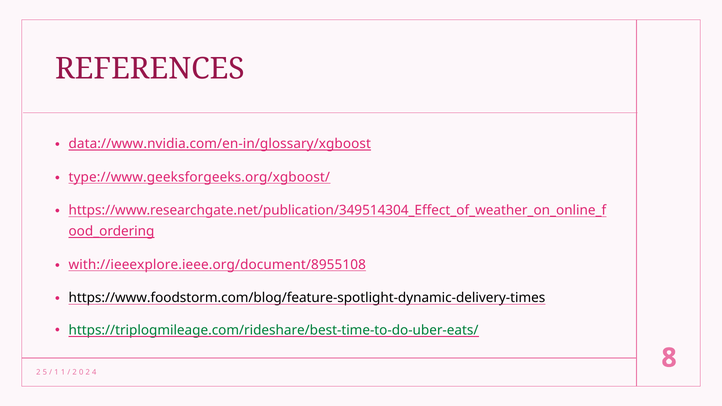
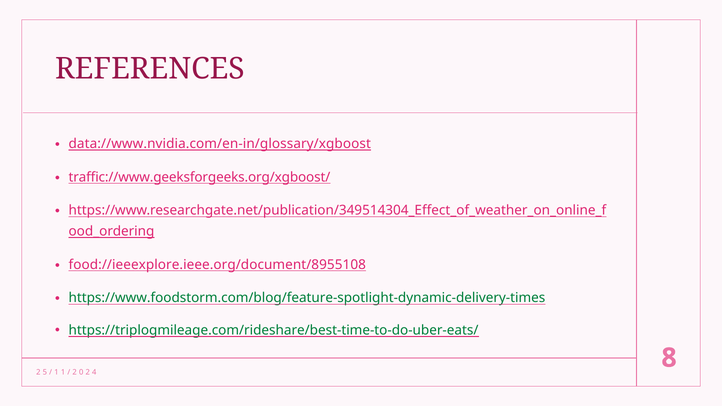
type://www.geeksforgeeks.org/xgboost/: type://www.geeksforgeeks.org/xgboost/ -> traffic://www.geeksforgeeks.org/xgboost/ (199, 177)
with://ieeexplore.ieee.org/document/8955108: with://ieeexplore.ieee.org/document/8955108 -> food://ieeexplore.ieee.org/document/8955108 (217, 265)
https://www.foodstorm.com/blog/feature-spotlight-dynamic-delivery-times colour: black -> green (307, 298)
